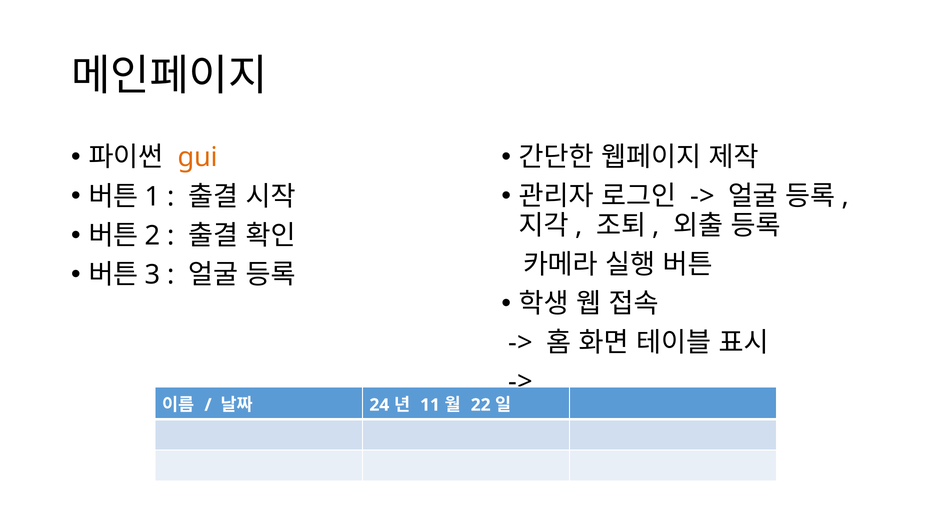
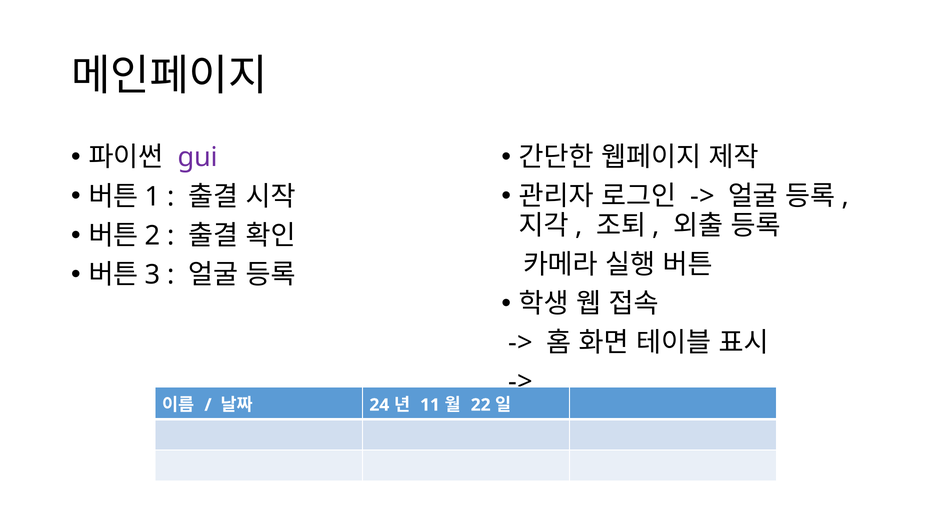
gui colour: orange -> purple (198, 158)
